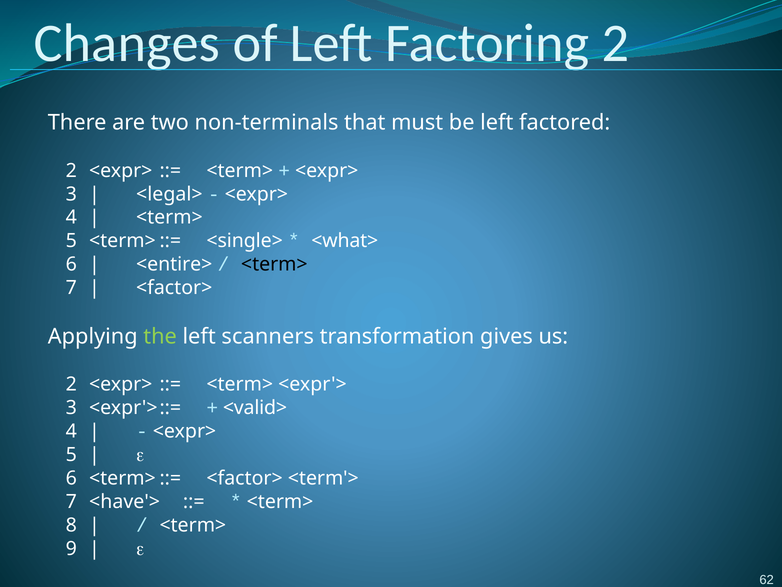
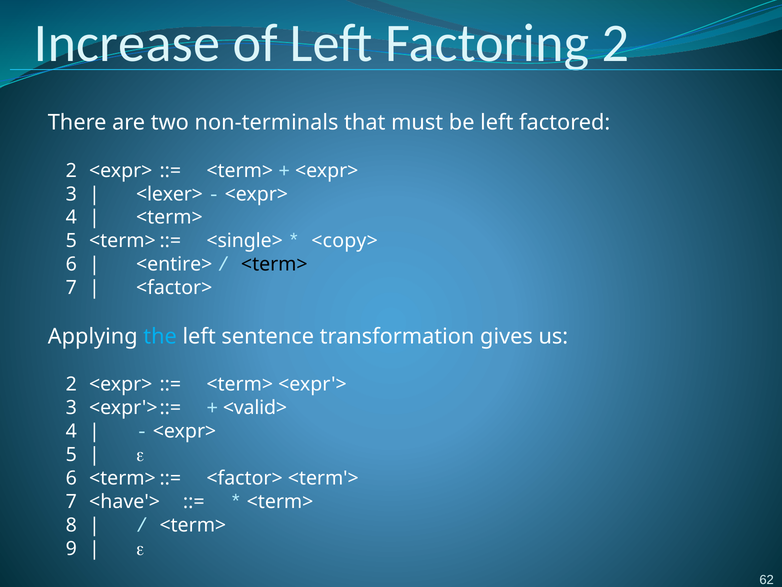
Changes: Changes -> Increase (127, 43)
<legal>: <legal> -> <lexer> (169, 194)
<what>: <what> -> <copy> (345, 241)
the colour: light green -> light blue (160, 336)
scanners: scanners -> sentence (268, 336)
